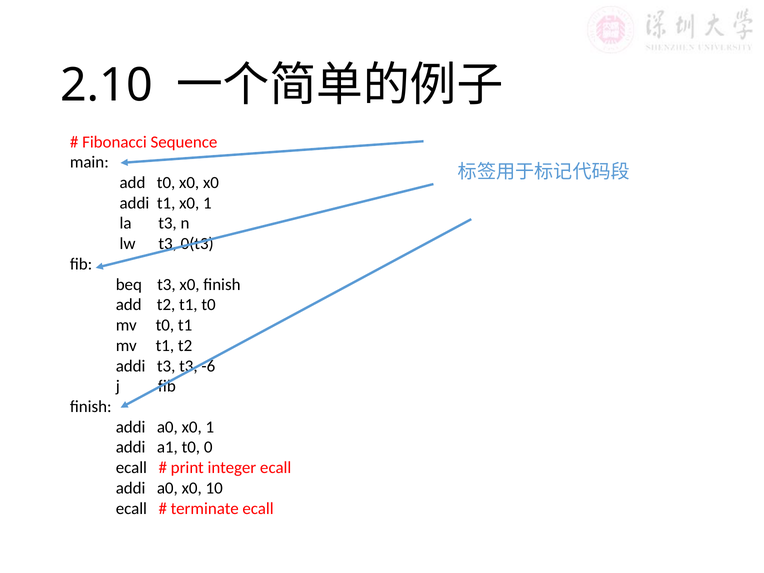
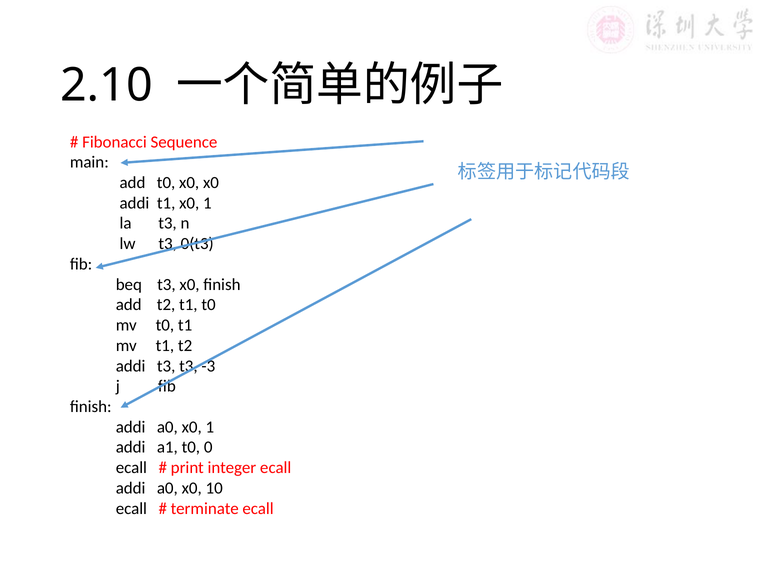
-6: -6 -> -3 (208, 366)
